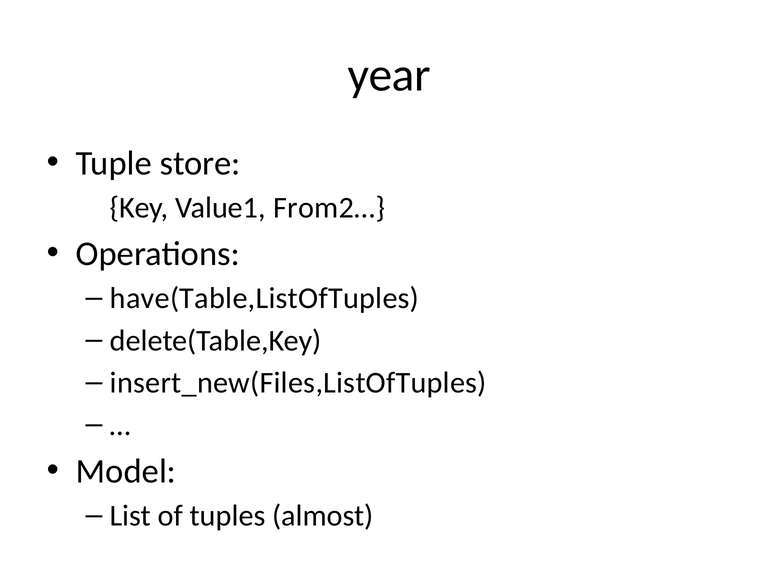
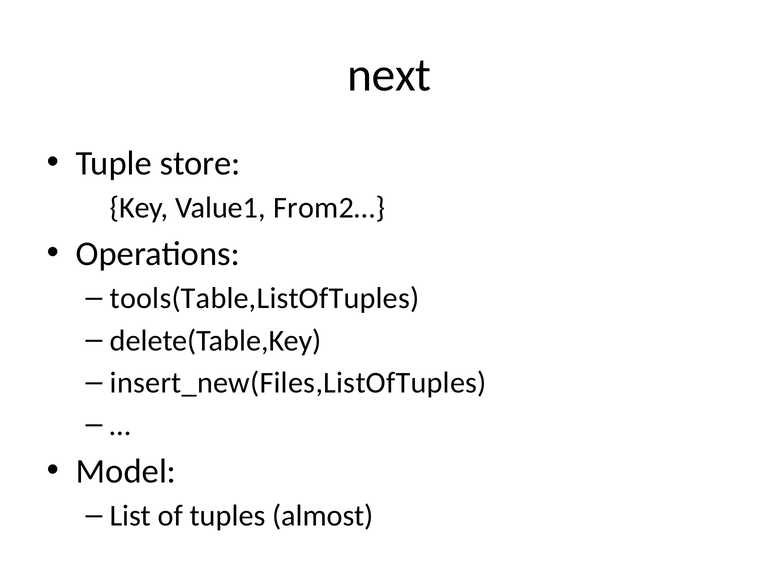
year: year -> next (389, 75)
have(Table,ListOfTuples: have(Table,ListOfTuples -> tools(Table,ListOfTuples (265, 299)
